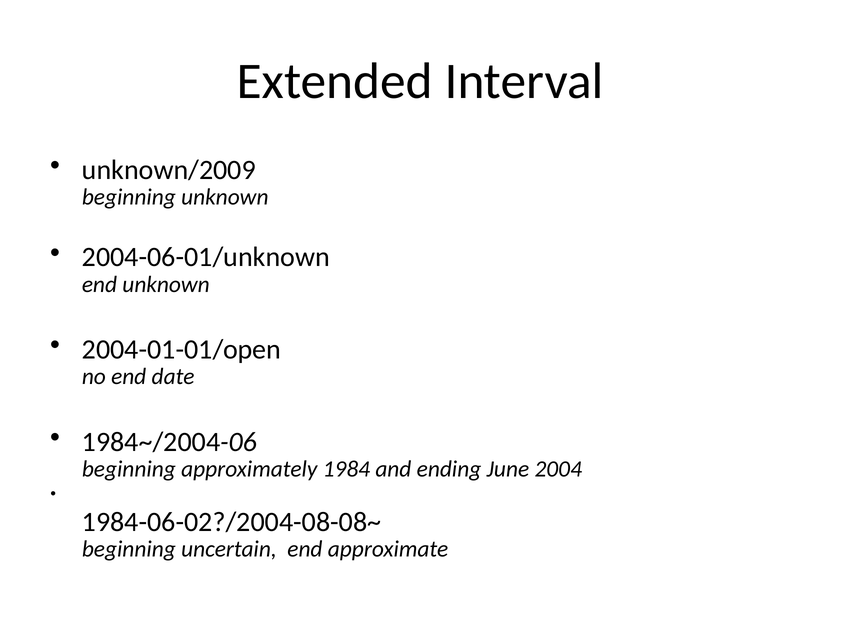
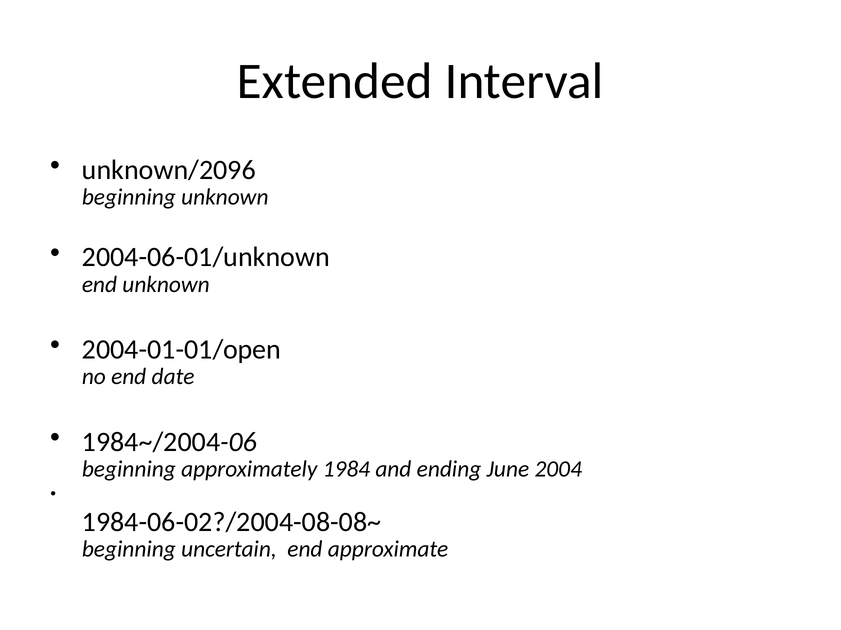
unknown/2009: unknown/2009 -> unknown/2096 (169, 170)
